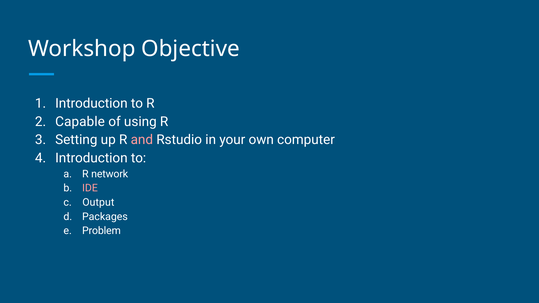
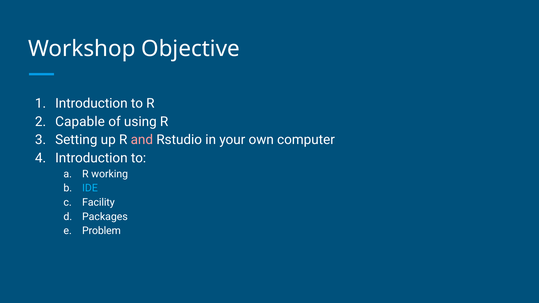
network: network -> working (110, 174)
IDE colour: pink -> light blue (90, 188)
Output: Output -> Facility (98, 203)
